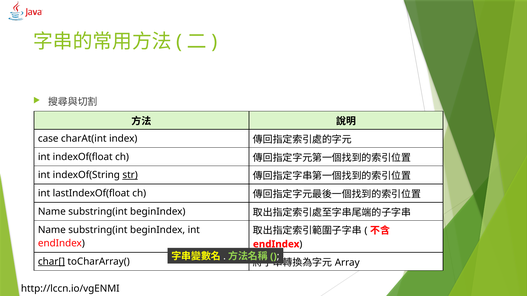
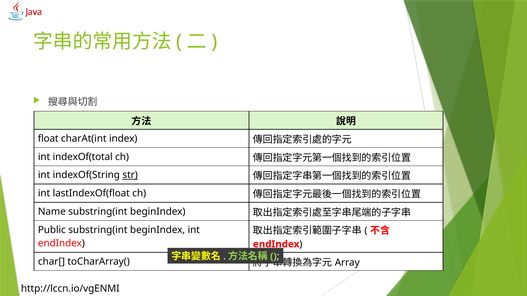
case: case -> float (48, 139)
indexOf(float: indexOf(float -> indexOf(total (83, 157)
Name: Name -> Public (52, 230)
char[ underline: present -> none (51, 262)
